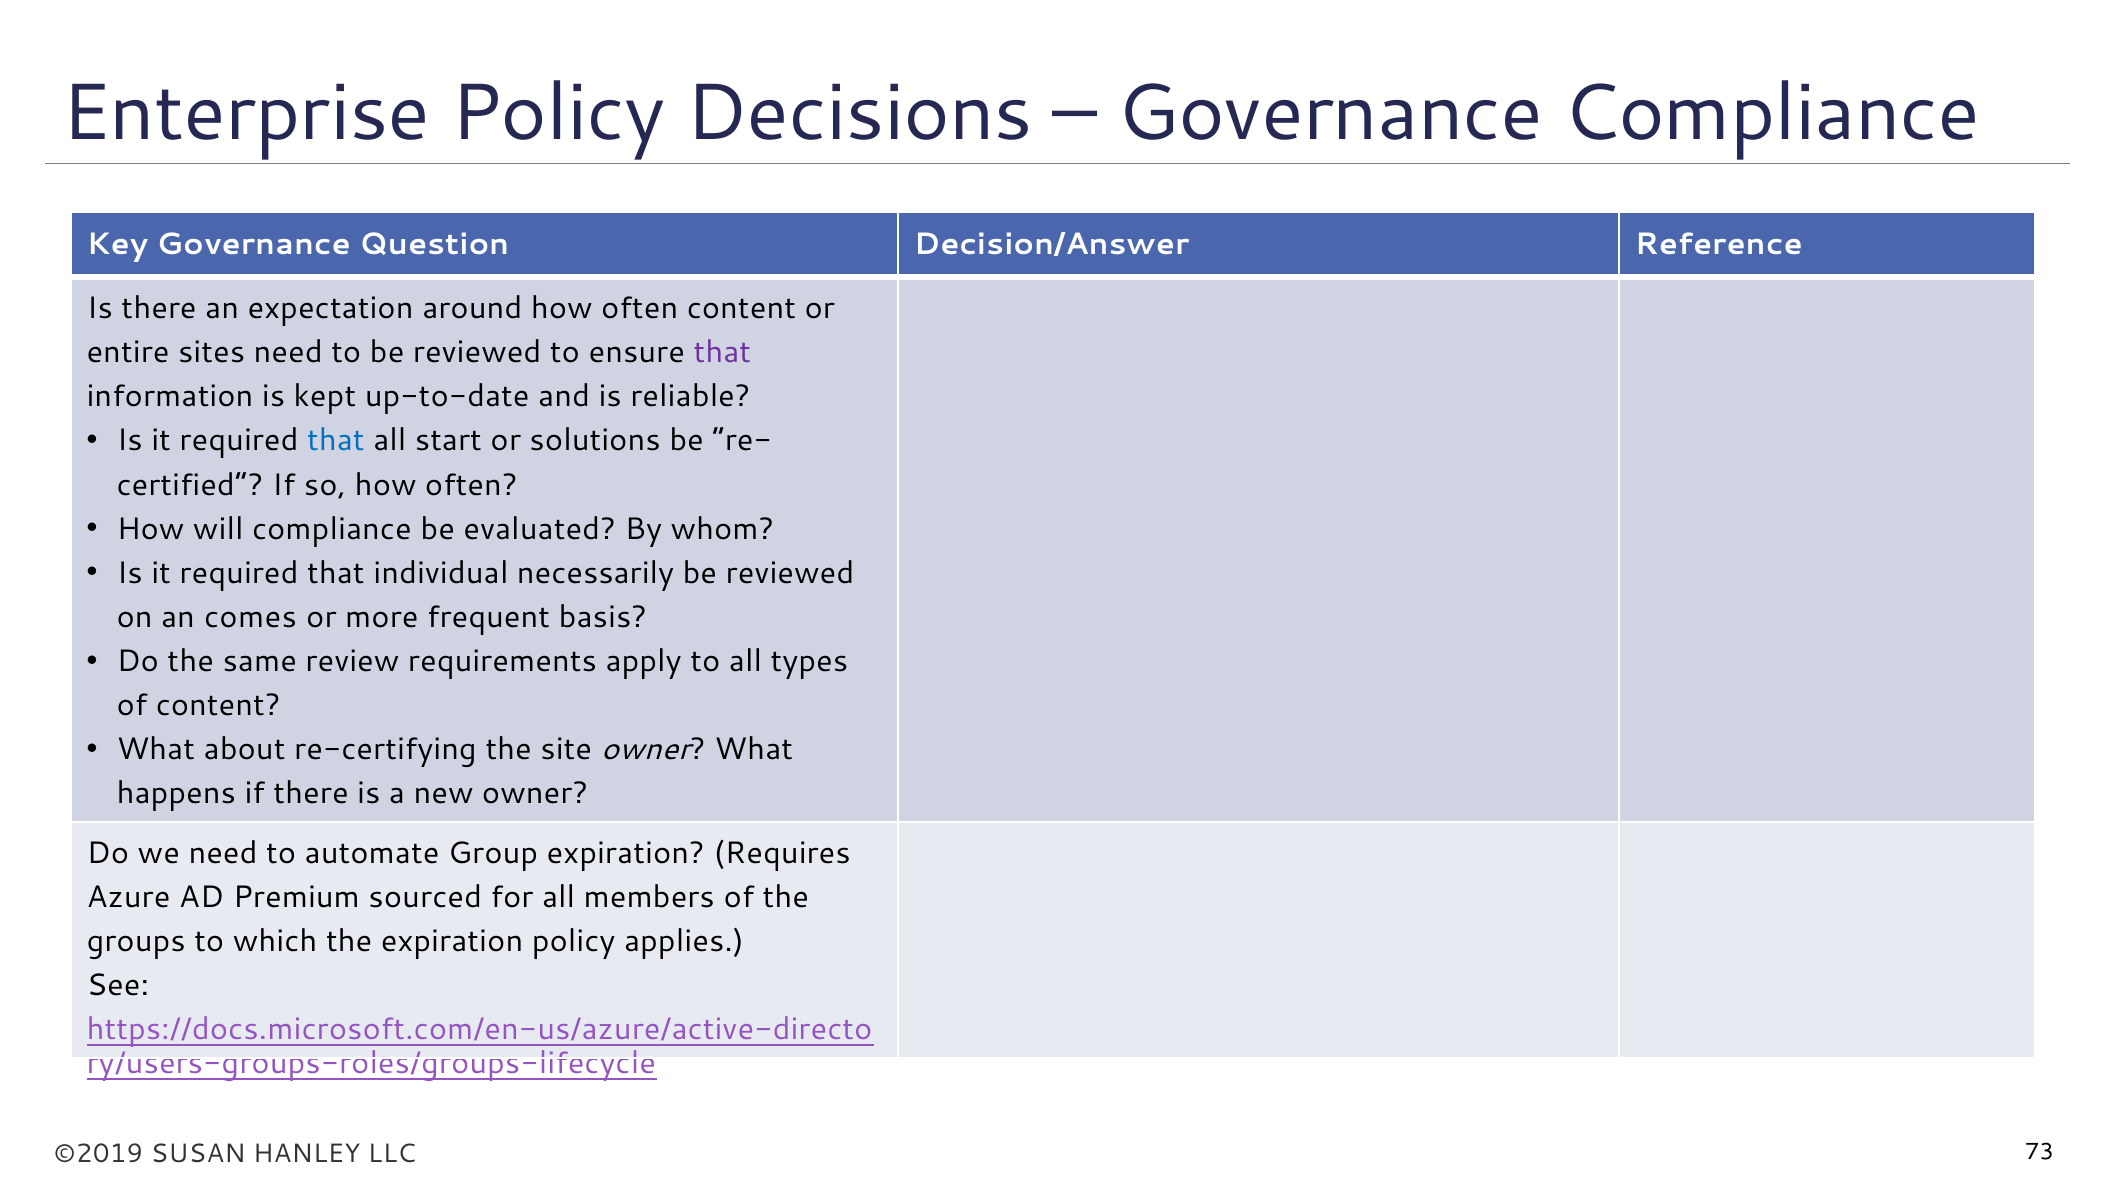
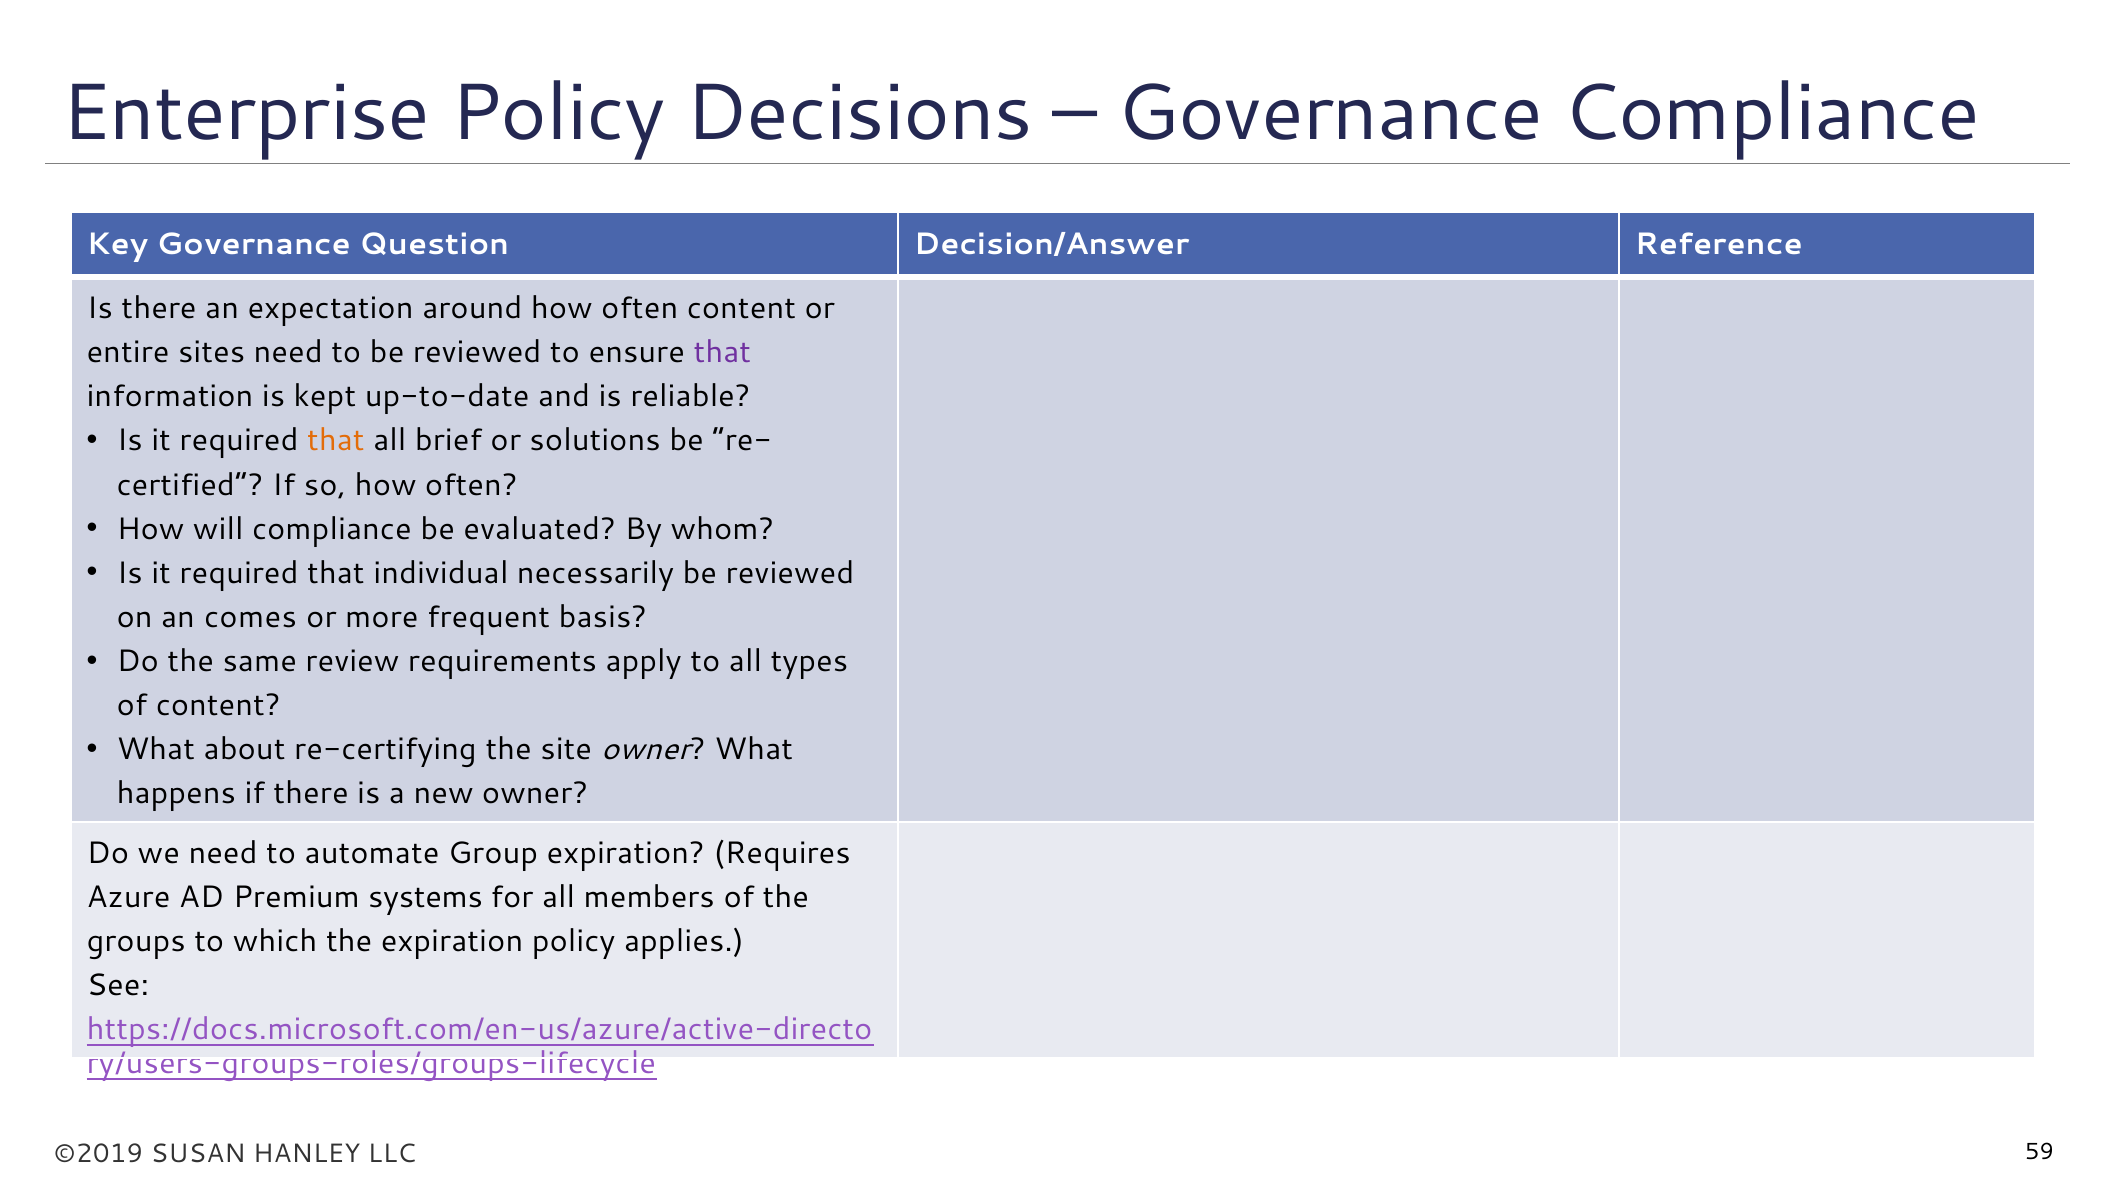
that colour: blue -> orange (336, 441)
start: start -> brief (448, 441)
sourced: sourced -> systems (425, 897)
73: 73 -> 59 (2039, 1152)
